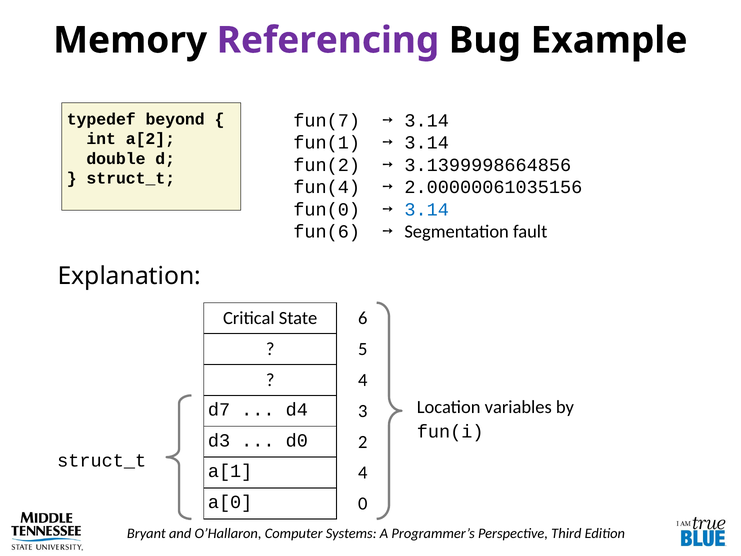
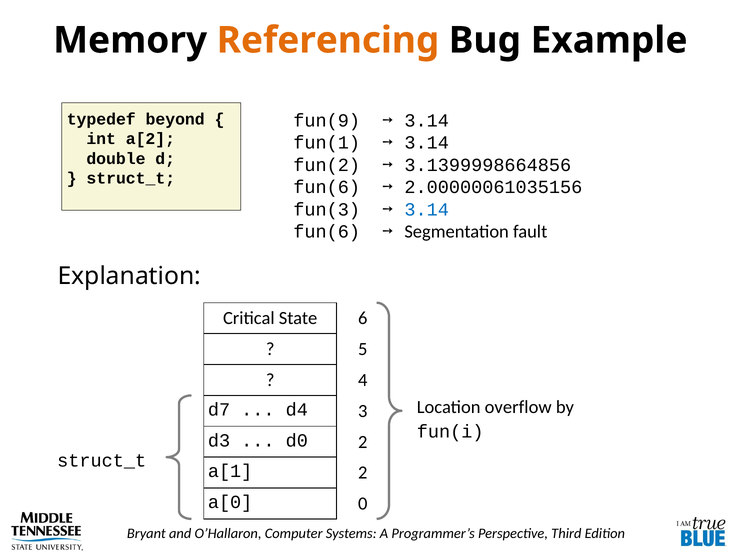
Referencing colour: purple -> orange (328, 40)
fun(7: fun(7 -> fun(9 (327, 120)
fun(4: fun(4 -> fun(6 (327, 187)
fun(0: fun(0 -> fun(3 (327, 209)
variables: variables -> overflow (518, 407)
a[1 4: 4 -> 2 (363, 473)
